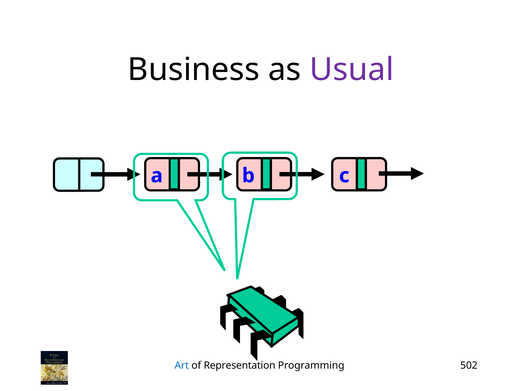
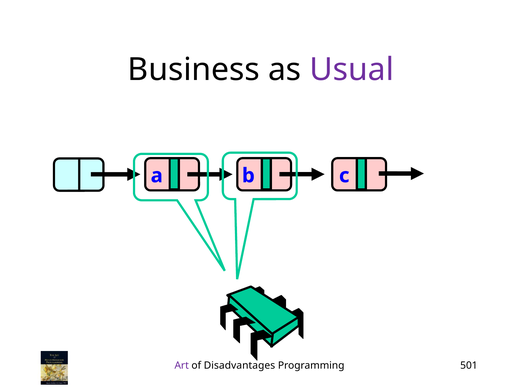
Art colour: blue -> purple (182, 366)
Representation: Representation -> Disadvantages (239, 366)
502: 502 -> 501 (469, 366)
